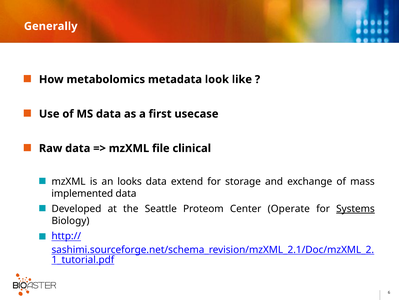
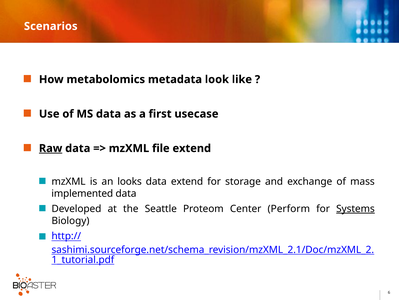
Generally: Generally -> Scenarios (51, 26)
Raw underline: none -> present (51, 148)
file clinical: clinical -> extend (192, 148)
Operate: Operate -> Perform (289, 208)
